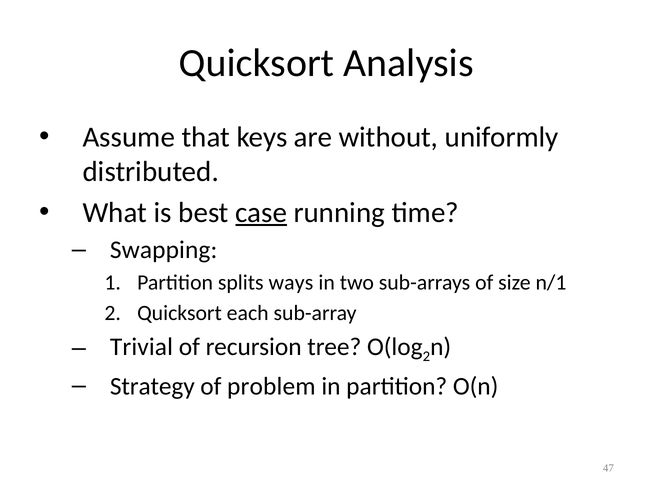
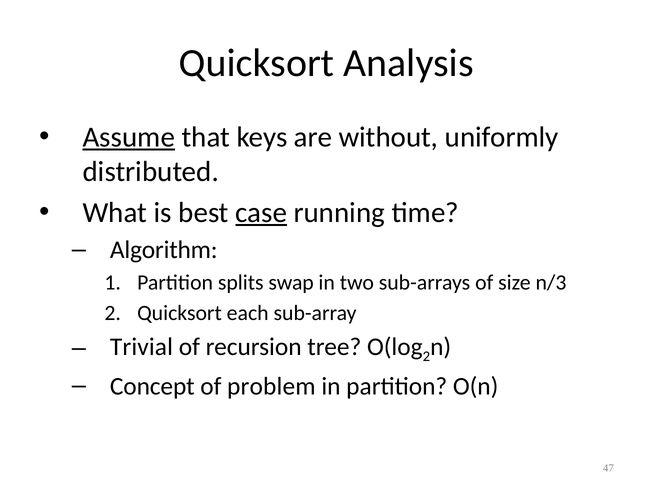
Assume underline: none -> present (129, 137)
Swapping: Swapping -> Algorithm (164, 250)
ways: ways -> swap (291, 282)
n/1: n/1 -> n/3 (551, 282)
Strategy: Strategy -> Concept (152, 386)
